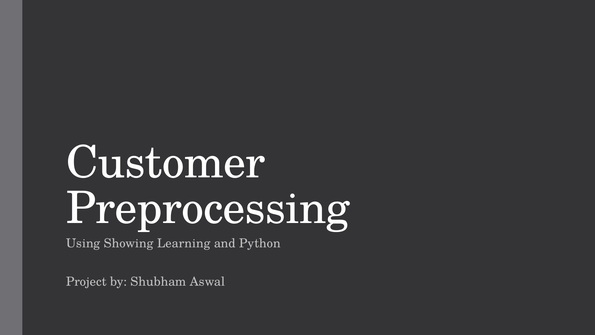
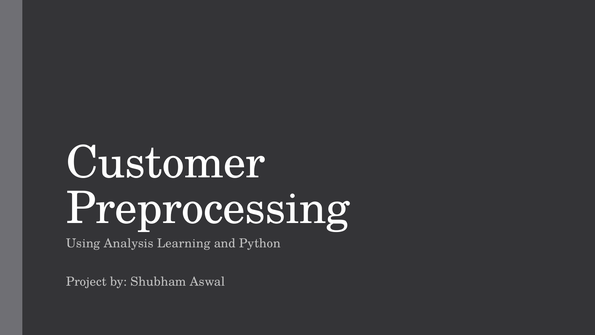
Showing: Showing -> Analysis (129, 243)
